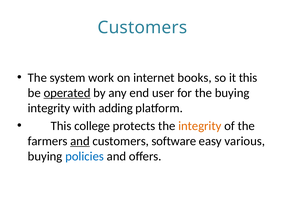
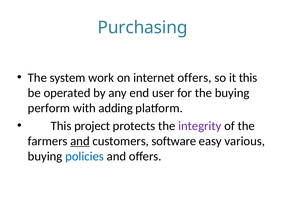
Customers: Customers -> Purchasing (143, 28)
internet books: books -> offers (195, 78)
operated underline: present -> none (67, 93)
integrity: integrity -> perform (49, 108)
college: college -> project (92, 126)
integrity colour: orange -> purple (200, 126)
